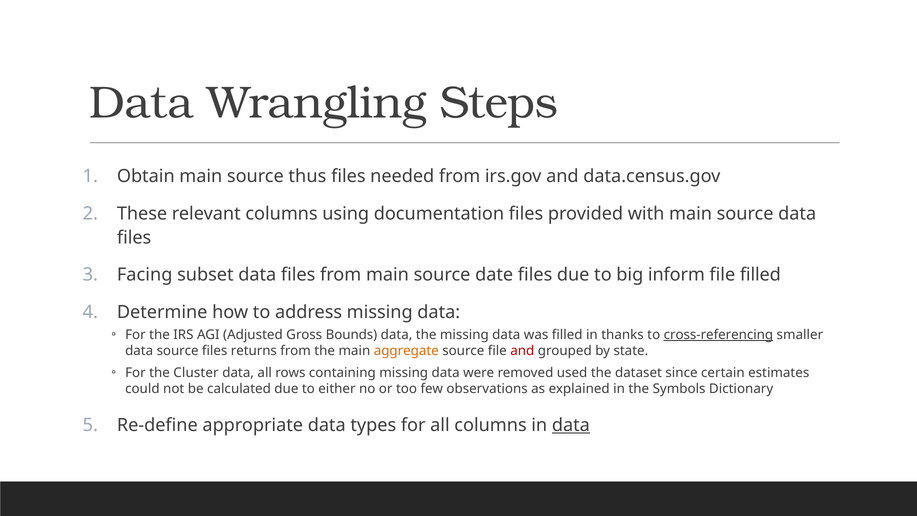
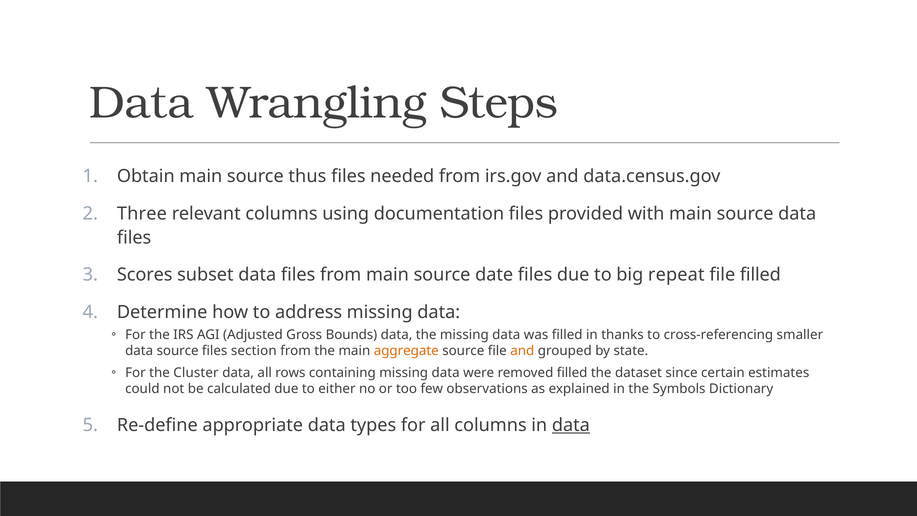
These: These -> Three (142, 214)
Facing: Facing -> Scores (145, 275)
inform: inform -> repeat (676, 275)
cross-referencing underline: present -> none (718, 335)
returns: returns -> section (254, 351)
and colour: red -> orange (522, 351)
removed used: used -> filled (572, 372)
